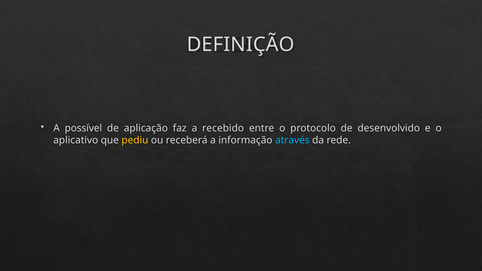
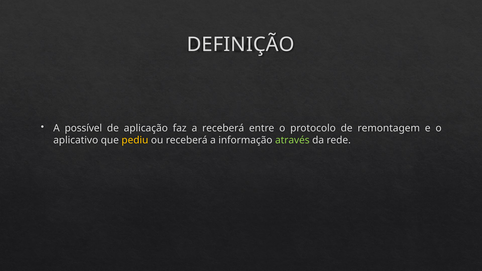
a recebido: recebido -> receberá (223, 128)
desenvolvido: desenvolvido -> remontagem (389, 128)
através colour: light blue -> light green (292, 140)
